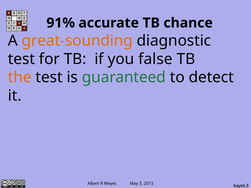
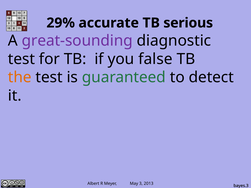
91%: 91% -> 29% (61, 23)
chance: chance -> serious (188, 23)
great-sounding colour: orange -> purple (77, 41)
